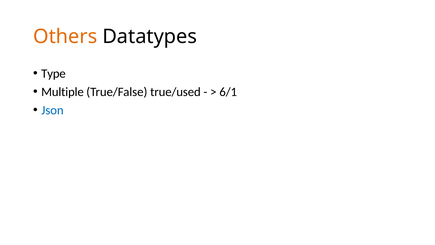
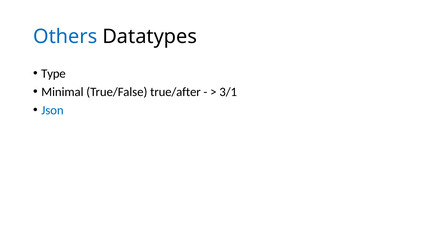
Others colour: orange -> blue (65, 37)
Multiple: Multiple -> Minimal (62, 92)
true/used: true/used -> true/after (175, 92)
6/1: 6/1 -> 3/1 (228, 92)
